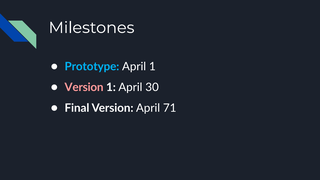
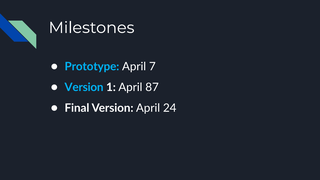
April 1: 1 -> 7 (152, 66)
Version colour: pink -> light blue (84, 87)
30: 30 -> 87 (152, 87)
71: 71 -> 24 (170, 108)
